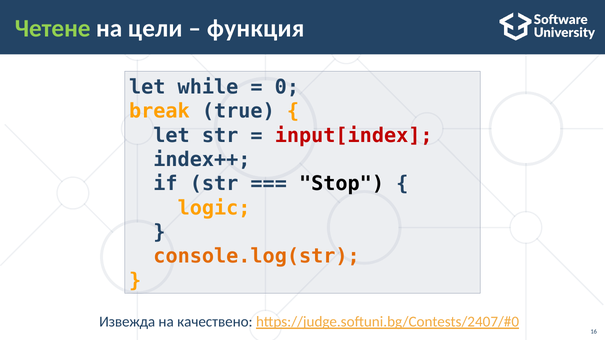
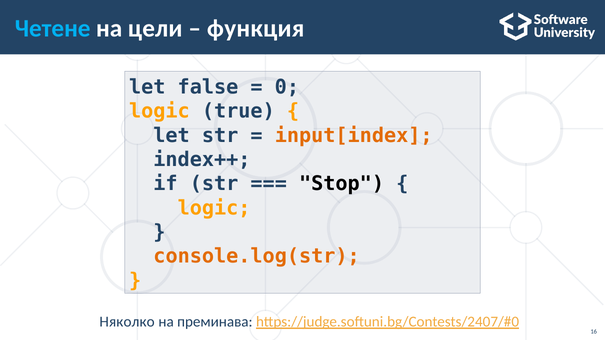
Четене colour: light green -> light blue (53, 29)
while: while -> false (208, 87)
break: break -> logic (159, 111)
input[index colour: red -> orange (354, 136)
Извежда: Извежда -> Няколко (127, 322)
качествено: качествено -> преминава (215, 322)
